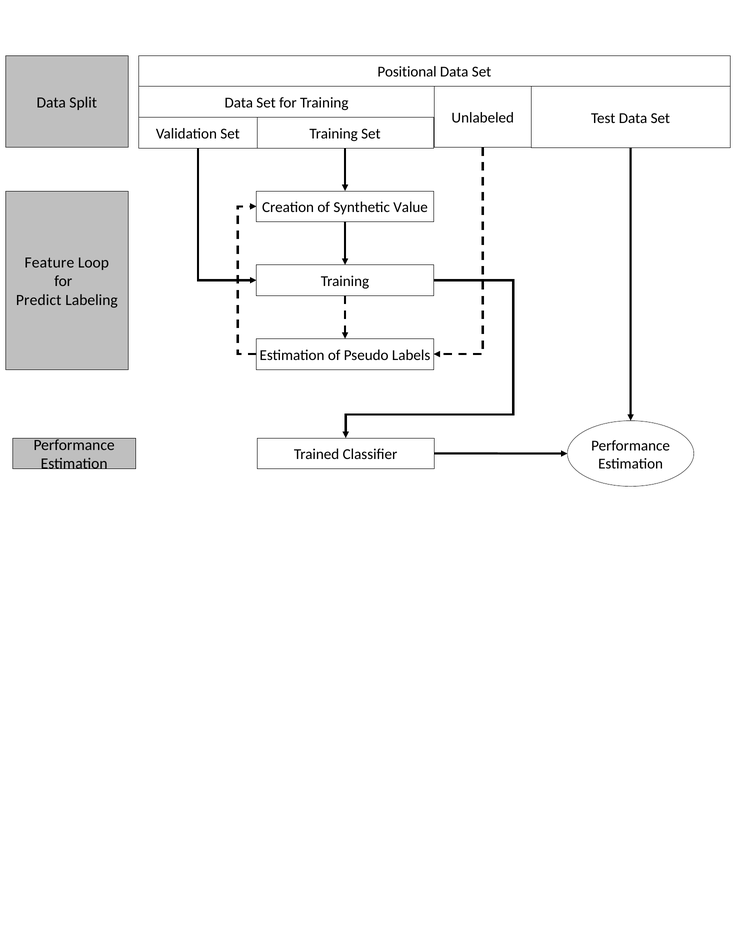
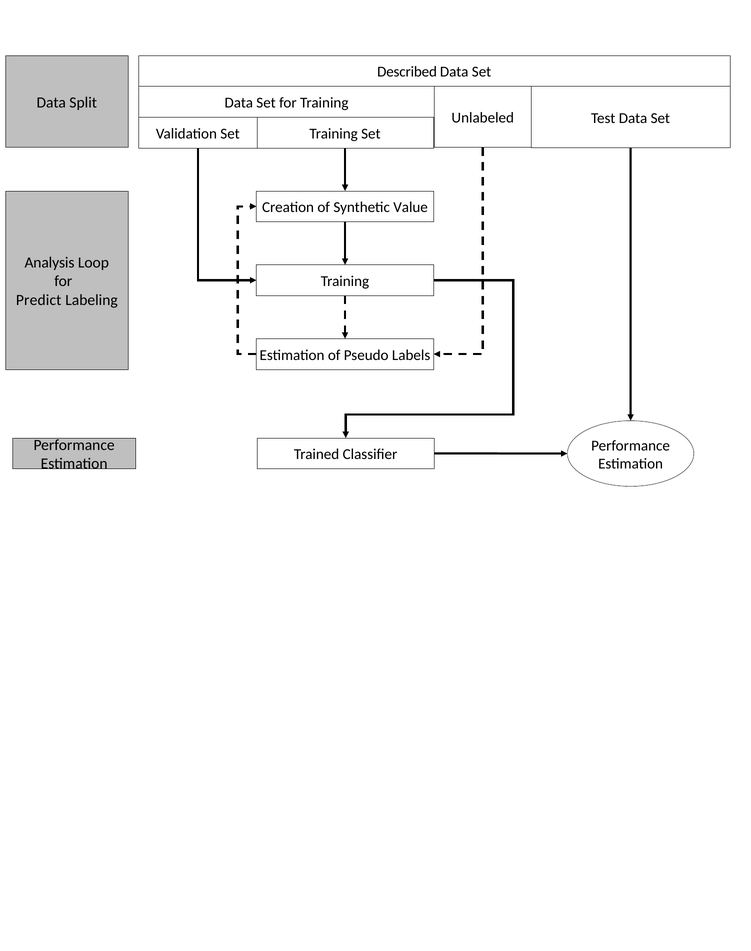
Positional: Positional -> Described (407, 72)
Feature: Feature -> Analysis (50, 263)
